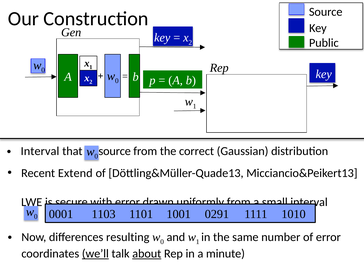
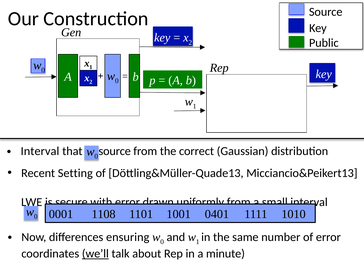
Extend: Extend -> Setting (75, 173)
1103: 1103 -> 1108 (104, 214)
0291: 0291 -> 0401 (217, 214)
resulting: resulting -> ensuring (128, 237)
about underline: present -> none (147, 254)
